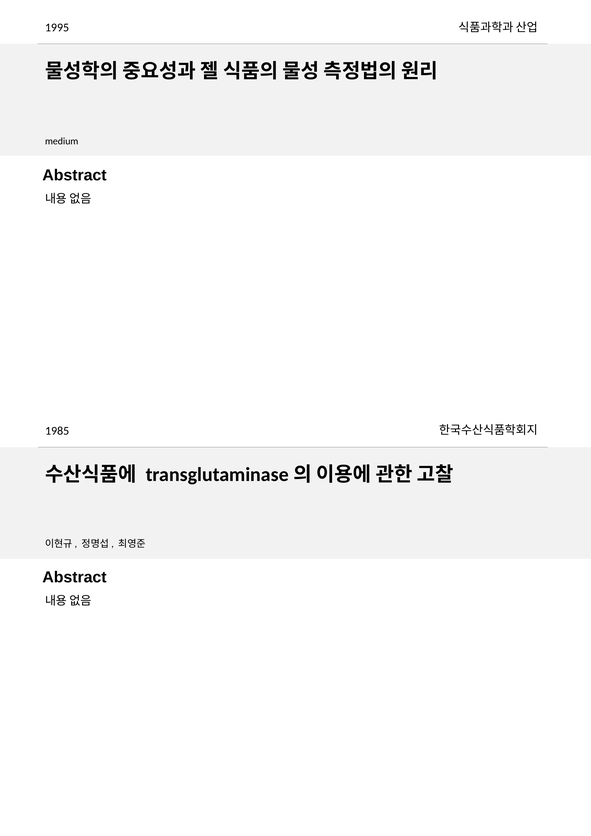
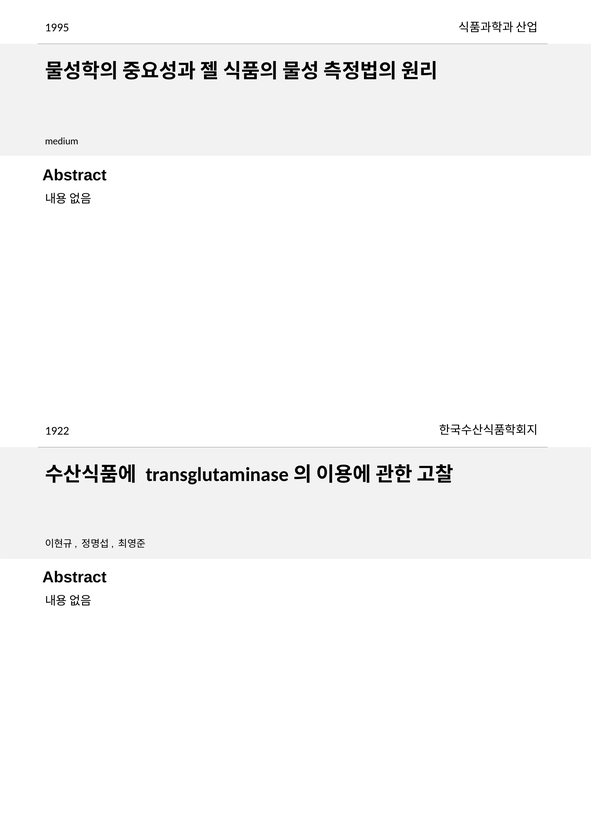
1985: 1985 -> 1922 (57, 431)
